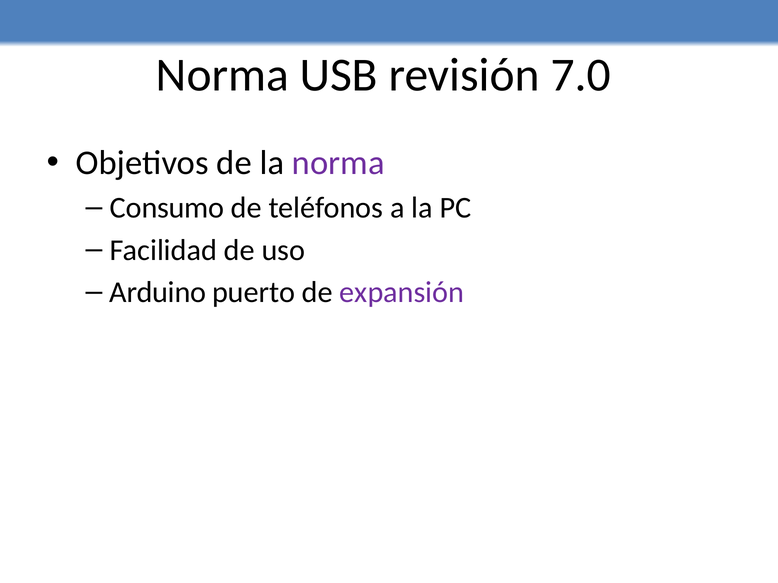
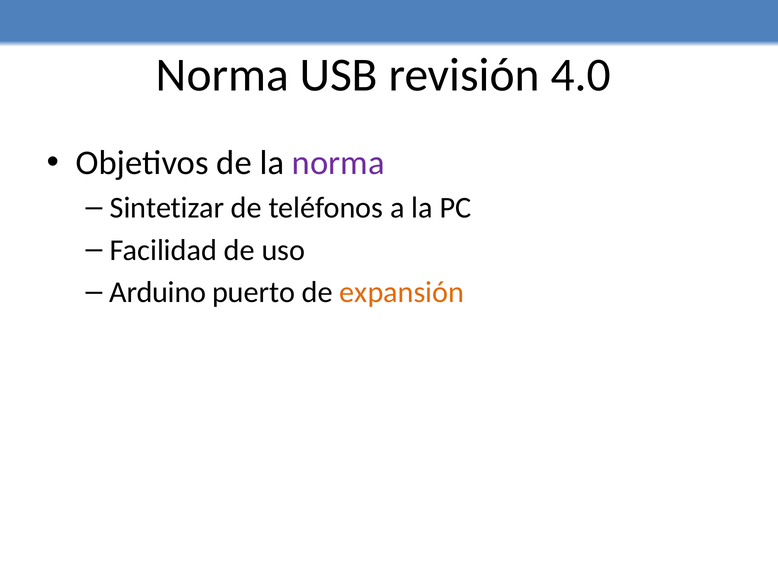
7.0: 7.0 -> 4.0 (581, 75)
Consumo: Consumo -> Sintetizar (167, 208)
expansión colour: purple -> orange (402, 293)
